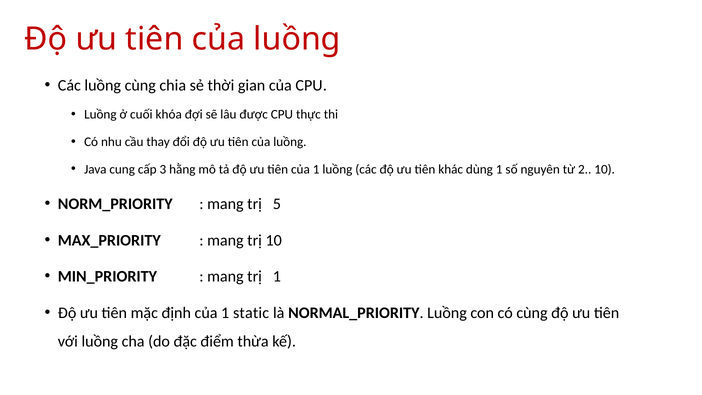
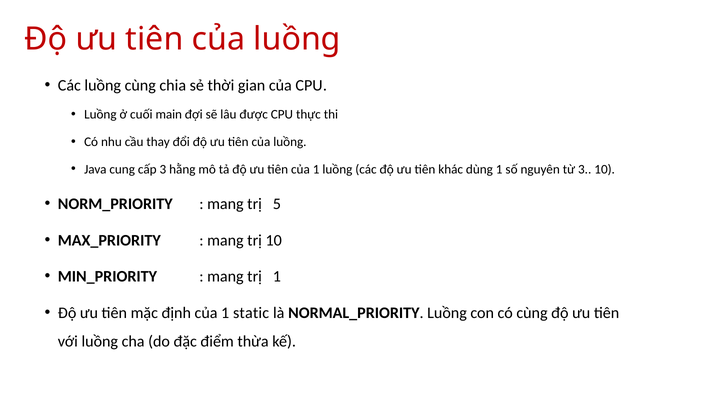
khóa: khóa -> main (169, 114)
từ 2: 2 -> 3 (585, 169)
